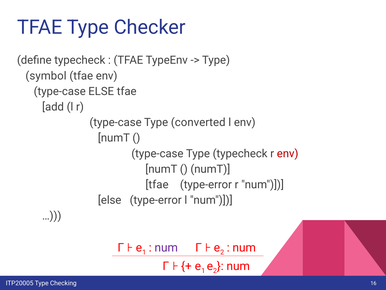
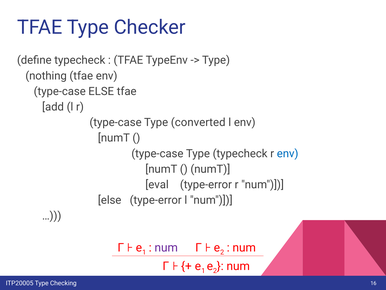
symbol: symbol -> nothing (46, 76)
env colour: red -> blue (288, 153)
tfae: tfae -> eval (157, 184)
